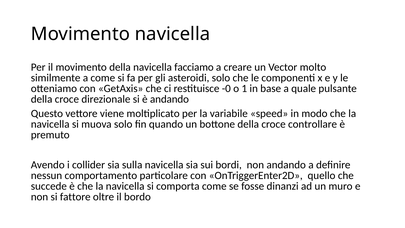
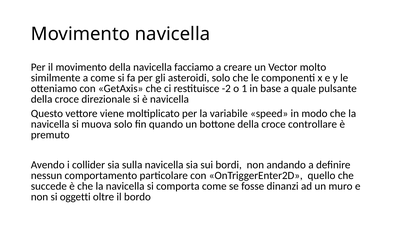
-0: -0 -> -2 (226, 88)
è andando: andando -> navicella (169, 99)
fattore: fattore -> oggetti (75, 197)
